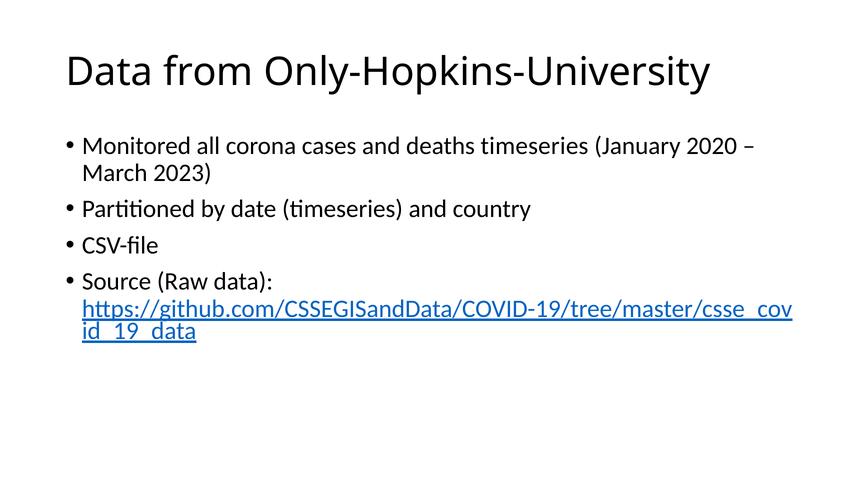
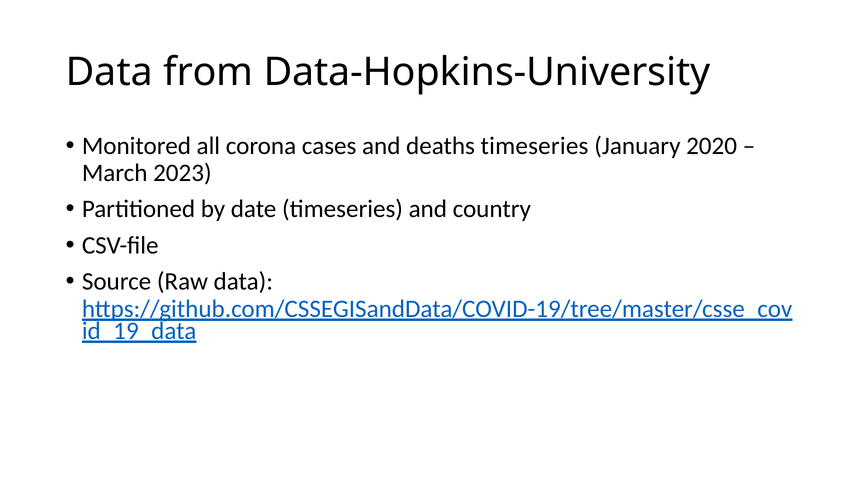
Only-Hopkins-University: Only-Hopkins-University -> Data-Hopkins-University (487, 72)
